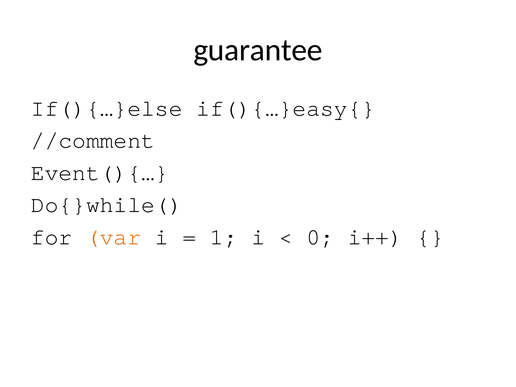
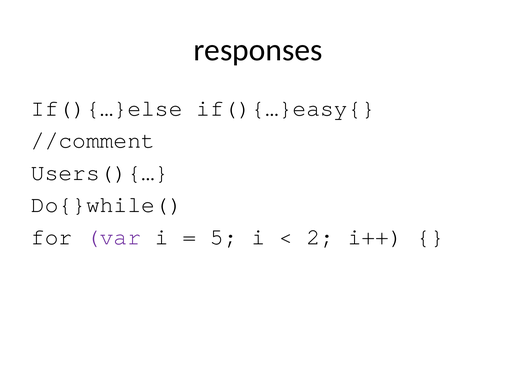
guarantee: guarantee -> responses (258, 50)
Event(){…: Event(){… -> Users(){… (100, 173)
var colour: orange -> purple (114, 237)
1: 1 -> 5 (224, 237)
0: 0 -> 2 (320, 237)
